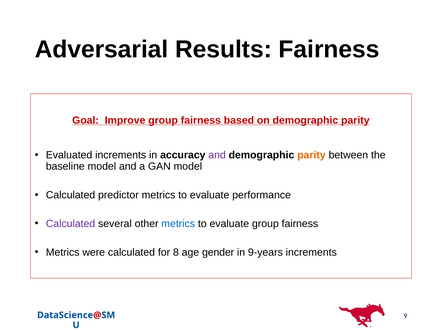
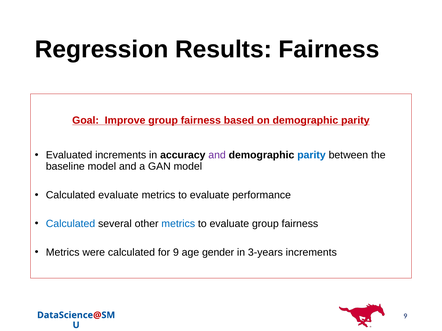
Adversarial: Adversarial -> Regression (102, 50)
parity colour: orange -> blue (311, 155)
Calculated predictor: predictor -> evaluate (118, 195)
Calculated colour: purple -> blue (71, 224)
for 8: 8 -> 9 (176, 253)
9-years: 9-years -> 3-years (265, 253)
